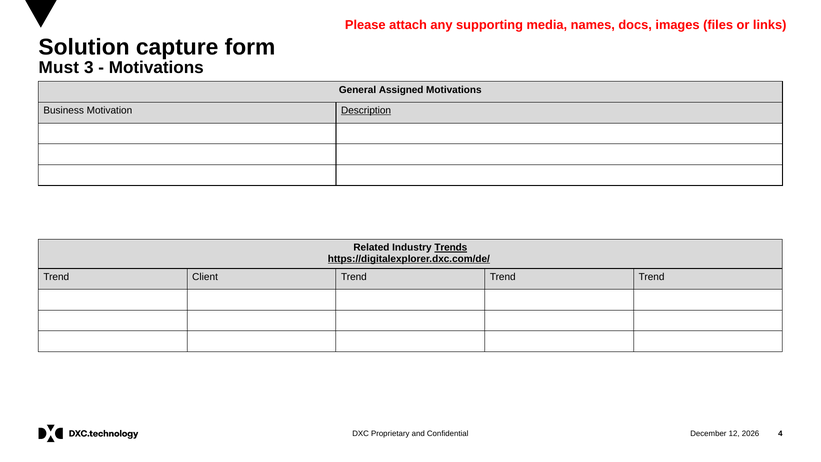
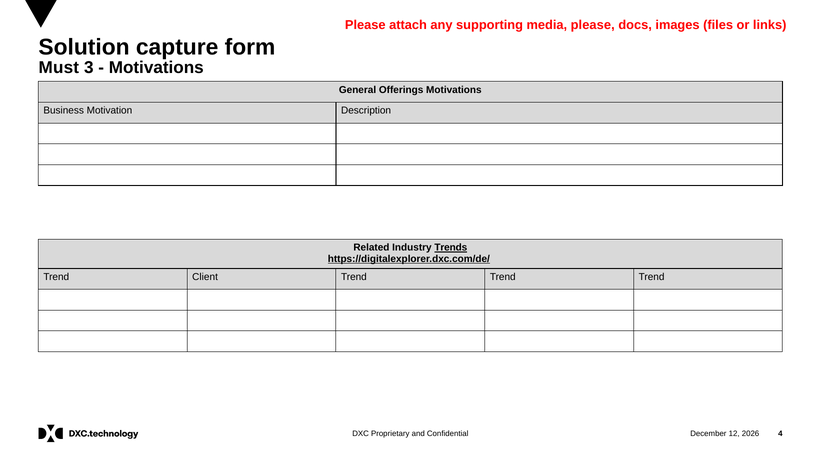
media names: names -> please (593, 25)
Assigned: Assigned -> Offerings (401, 90)
Description underline: present -> none (366, 111)
